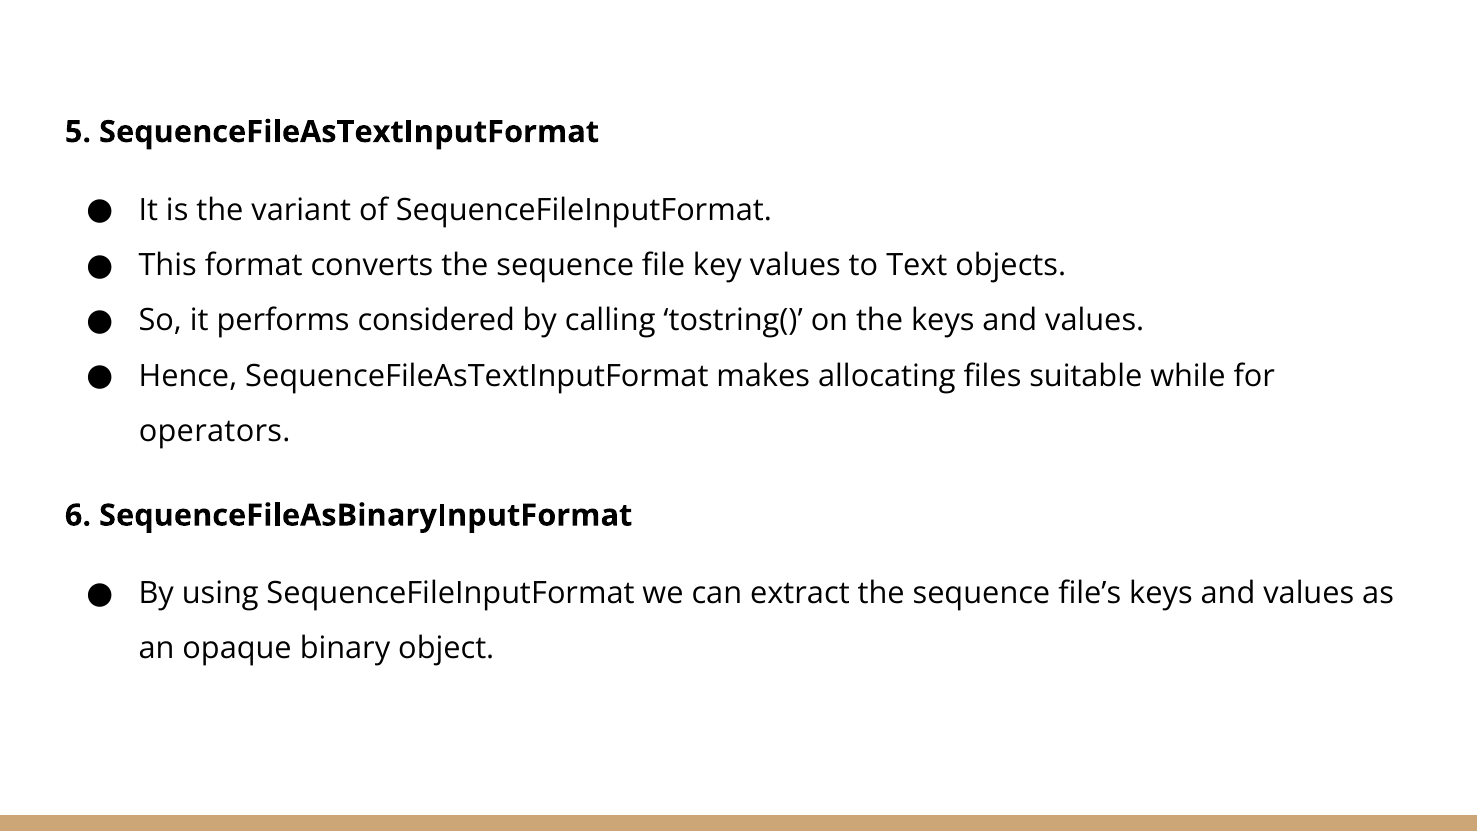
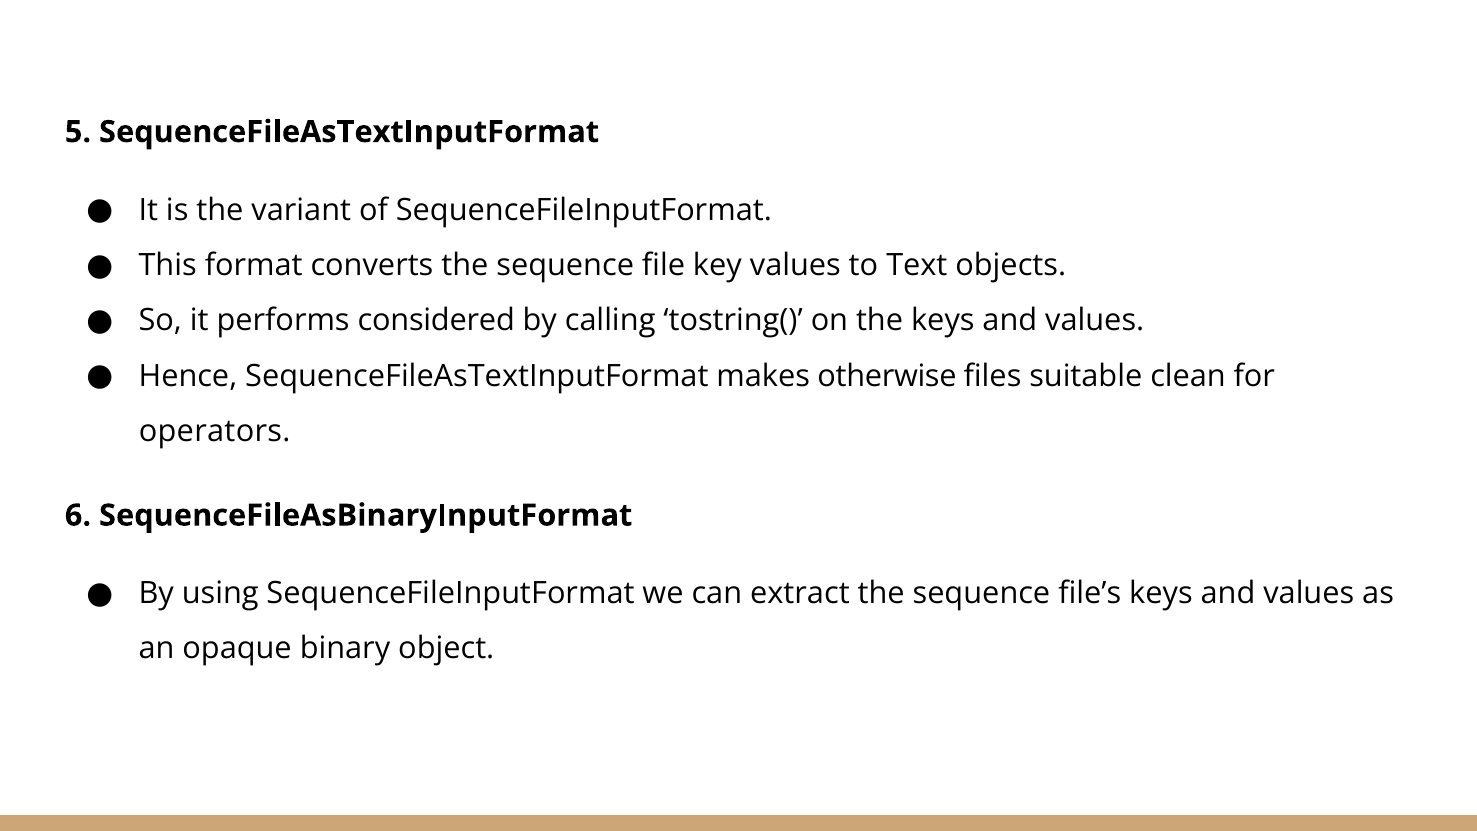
allocating: allocating -> otherwise (887, 376)
while: while -> clean (1188, 376)
